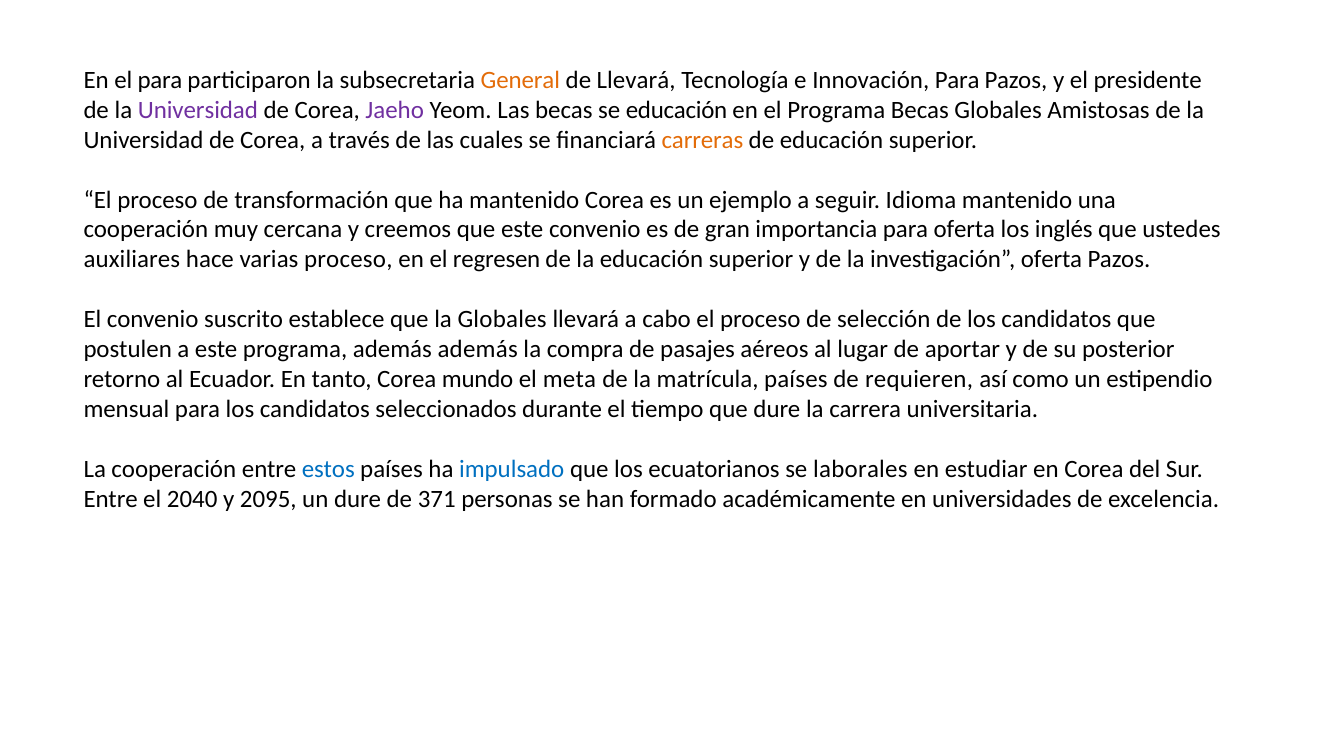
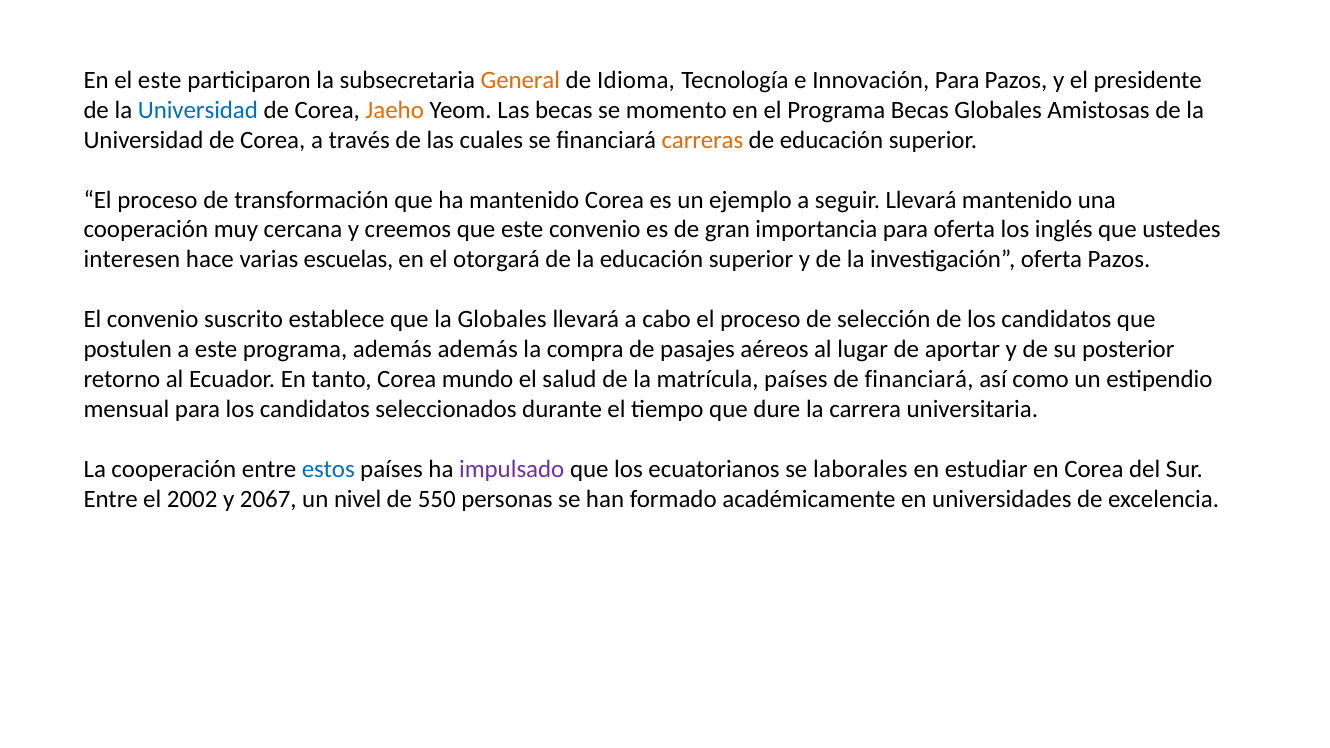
el para: para -> este (160, 80)
de Llevará: Llevará -> Idioma (636, 80)
Universidad colour: purple -> blue (198, 110)
Jaeho colour: purple -> orange (395, 110)
se educación: educación -> momento (676, 110)
seguir Idioma: Idioma -> Llevará (921, 200)
auxiliares: auxiliares -> interesen (132, 260)
varias proceso: proceso -> escuelas (349, 260)
regresen: regresen -> otorgará (497, 260)
meta: meta -> salud (570, 379)
de requieren: requieren -> financiará (919, 379)
impulsado colour: blue -> purple (512, 469)
2040: 2040 -> 2002 (192, 499)
2095: 2095 -> 2067 (268, 499)
un dure: dure -> nivel (358, 499)
371: 371 -> 550 (437, 499)
